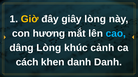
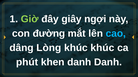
Giờ colour: yellow -> light green (30, 19)
giây lòng: lòng -> ngợi (95, 19)
hương: hương -> đường (49, 34)
khúc cảnh: cảnh -> khúc (102, 48)
cách: cách -> phút (27, 63)
